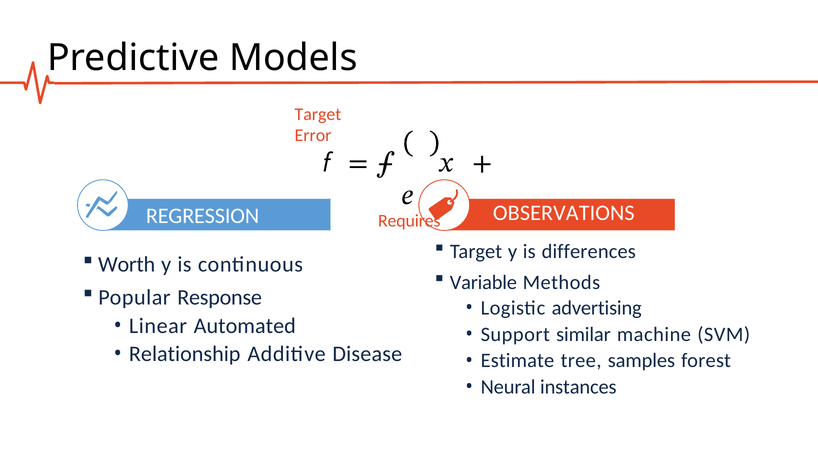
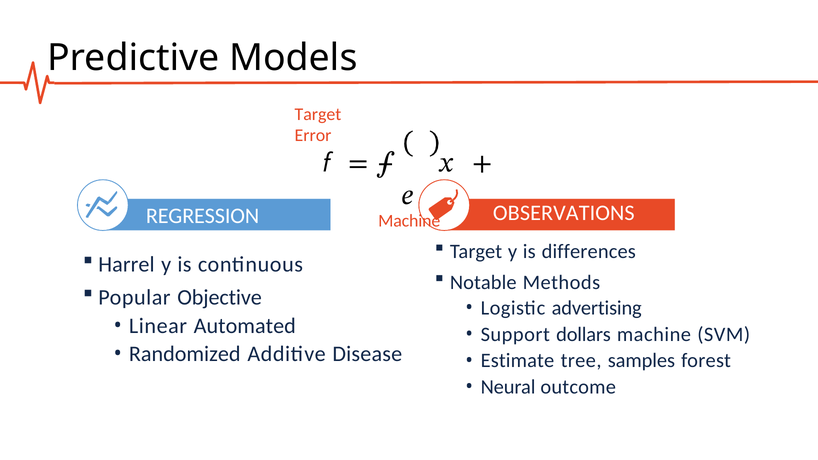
Requires: Requires -> Machine (409, 221)
Worth: Worth -> Harrel (126, 265)
Variable: Variable -> Notable (483, 282)
Response: Response -> Objective (220, 298)
similar: similar -> dollars (584, 334)
Relationship: Relationship -> Randomized (185, 354)
instances: instances -> outcome (578, 387)
